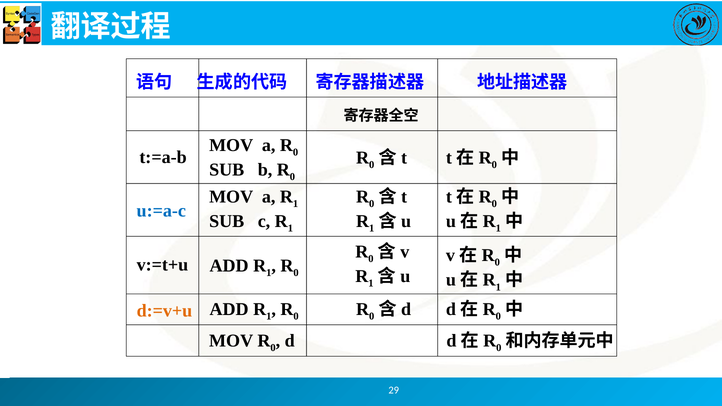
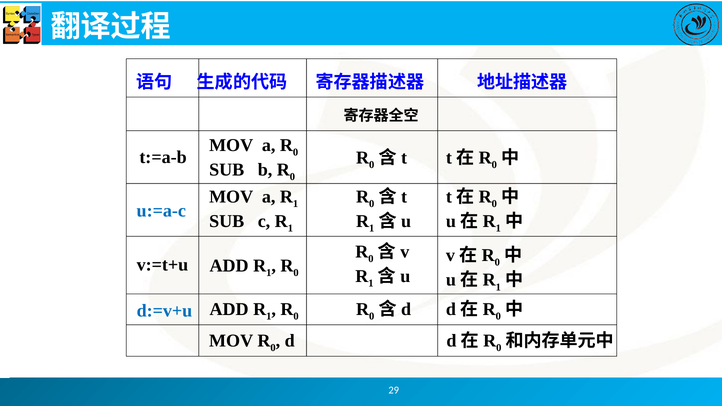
d:=v+u colour: orange -> blue (164, 311)
